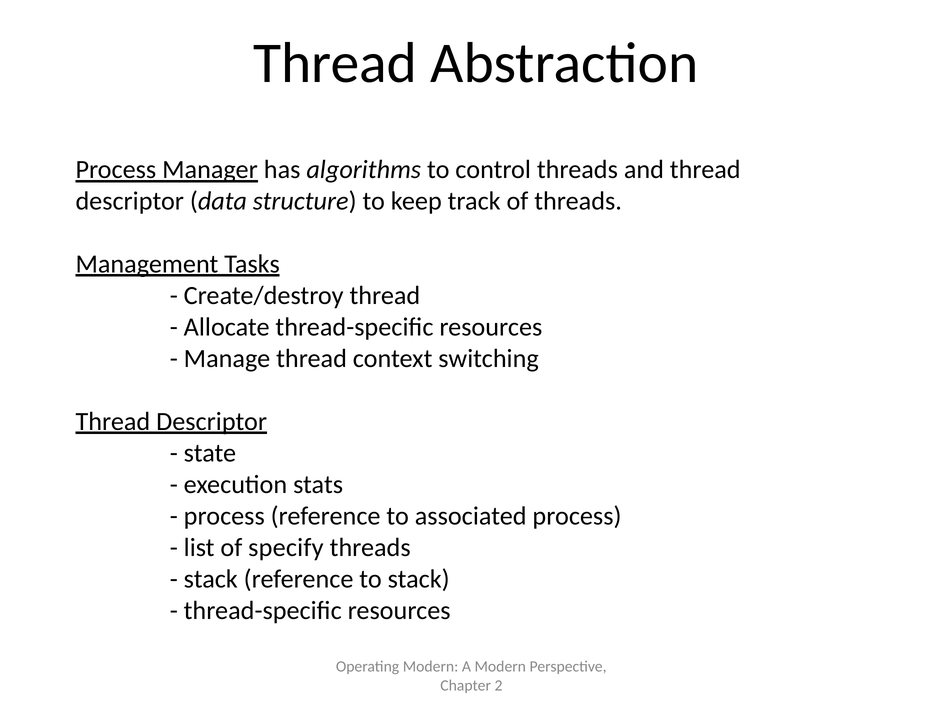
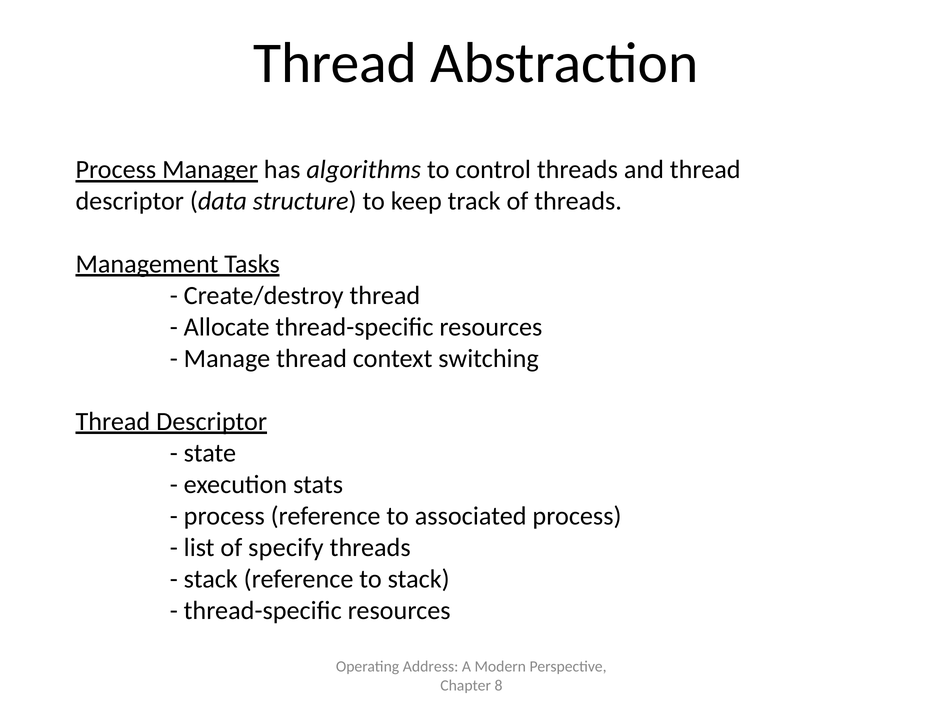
Operating Modern: Modern -> Address (431, 666)
2: 2 -> 8 (498, 685)
